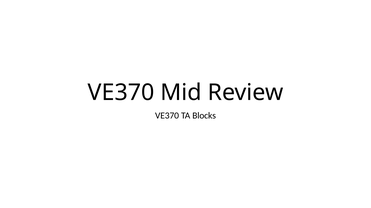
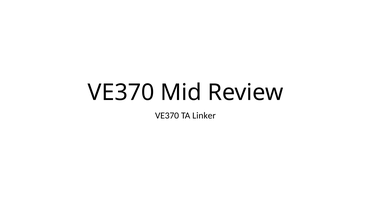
Blocks: Blocks -> Linker (204, 116)
